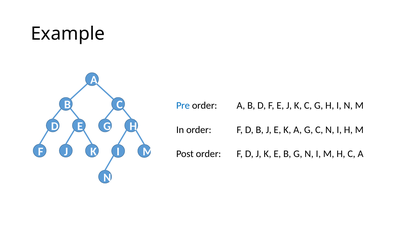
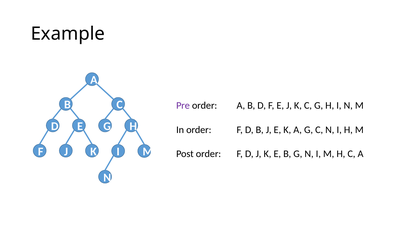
Pre colour: blue -> purple (183, 106)
